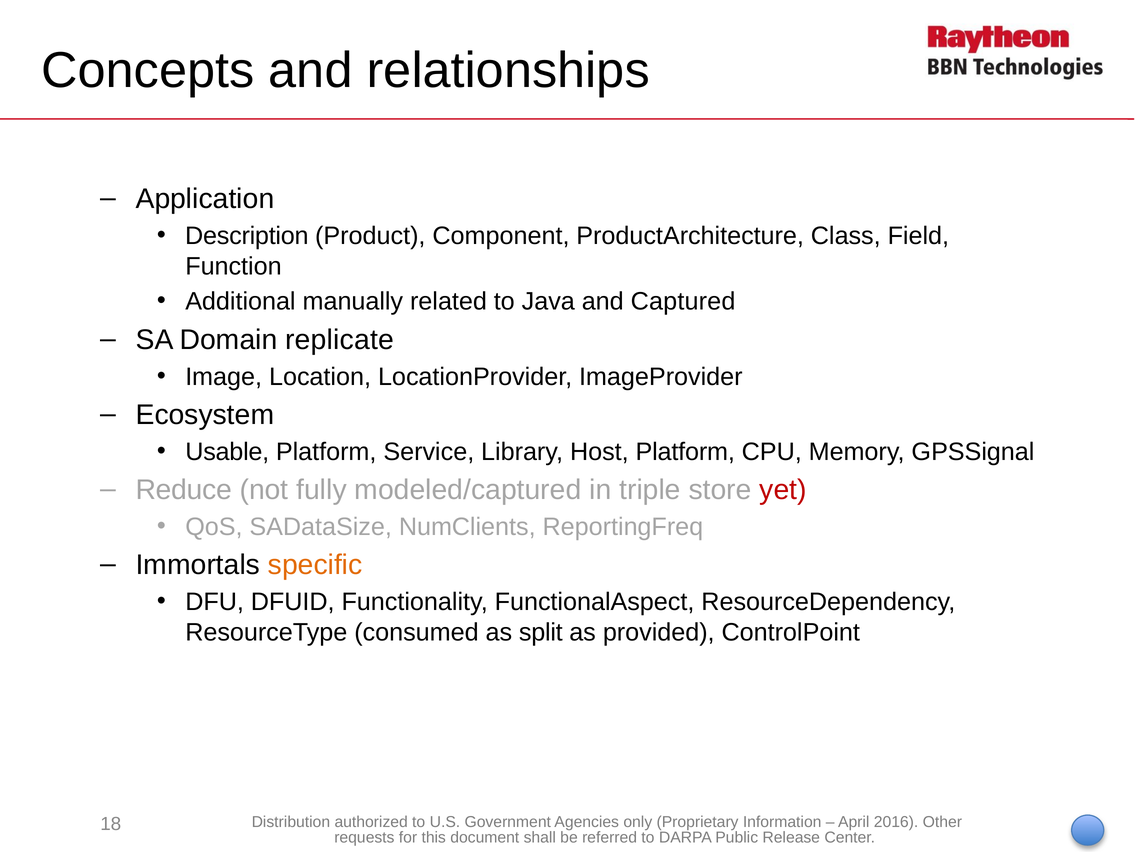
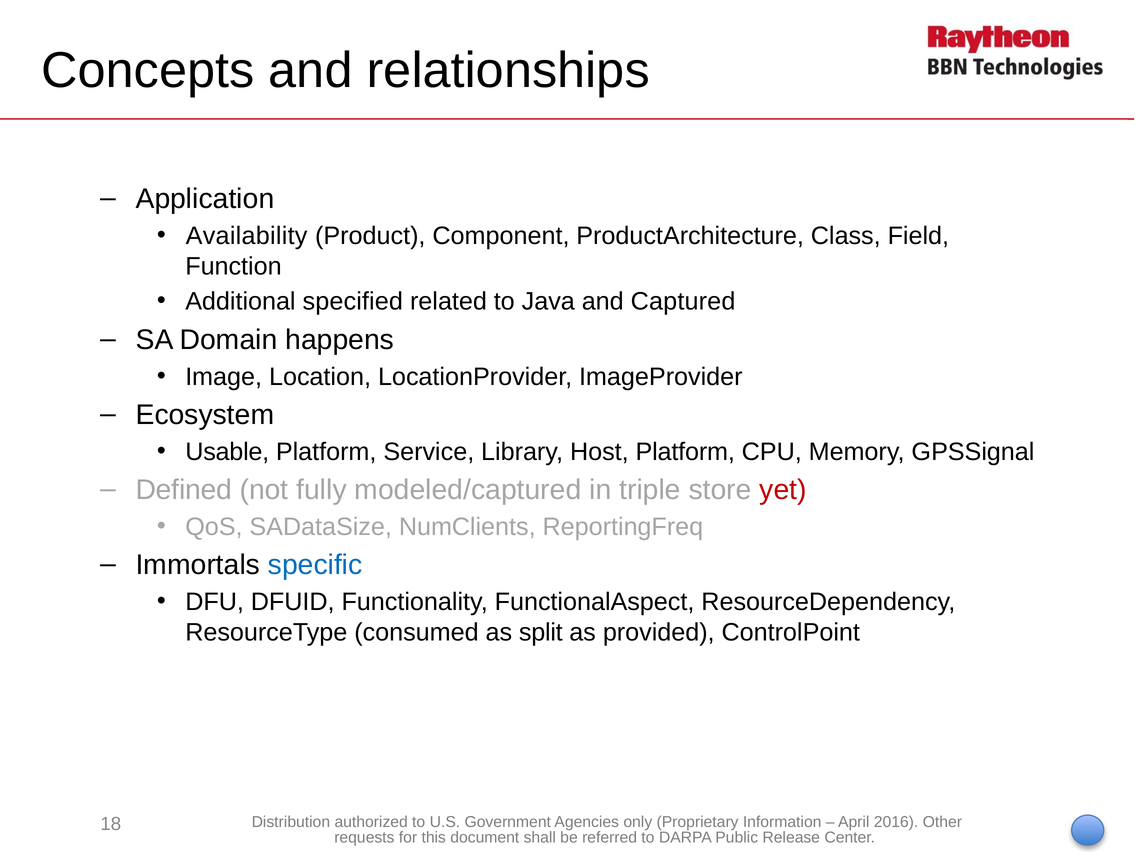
Description: Description -> Availability (247, 236)
manually: manually -> specified (353, 301)
replicate: replicate -> happens (340, 339)
Reduce: Reduce -> Defined (184, 489)
specific colour: orange -> blue (315, 564)
